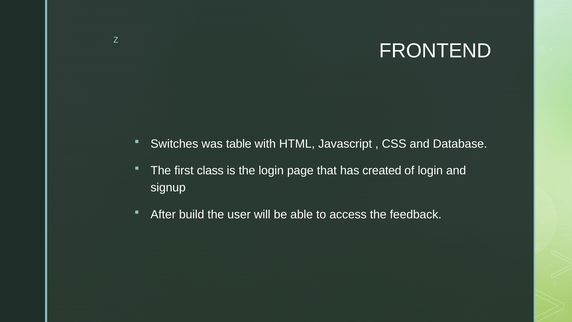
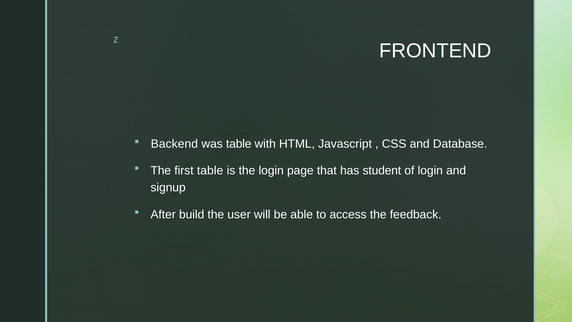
Switches: Switches -> Backend (174, 144)
first class: class -> table (210, 170)
created: created -> student (382, 170)
